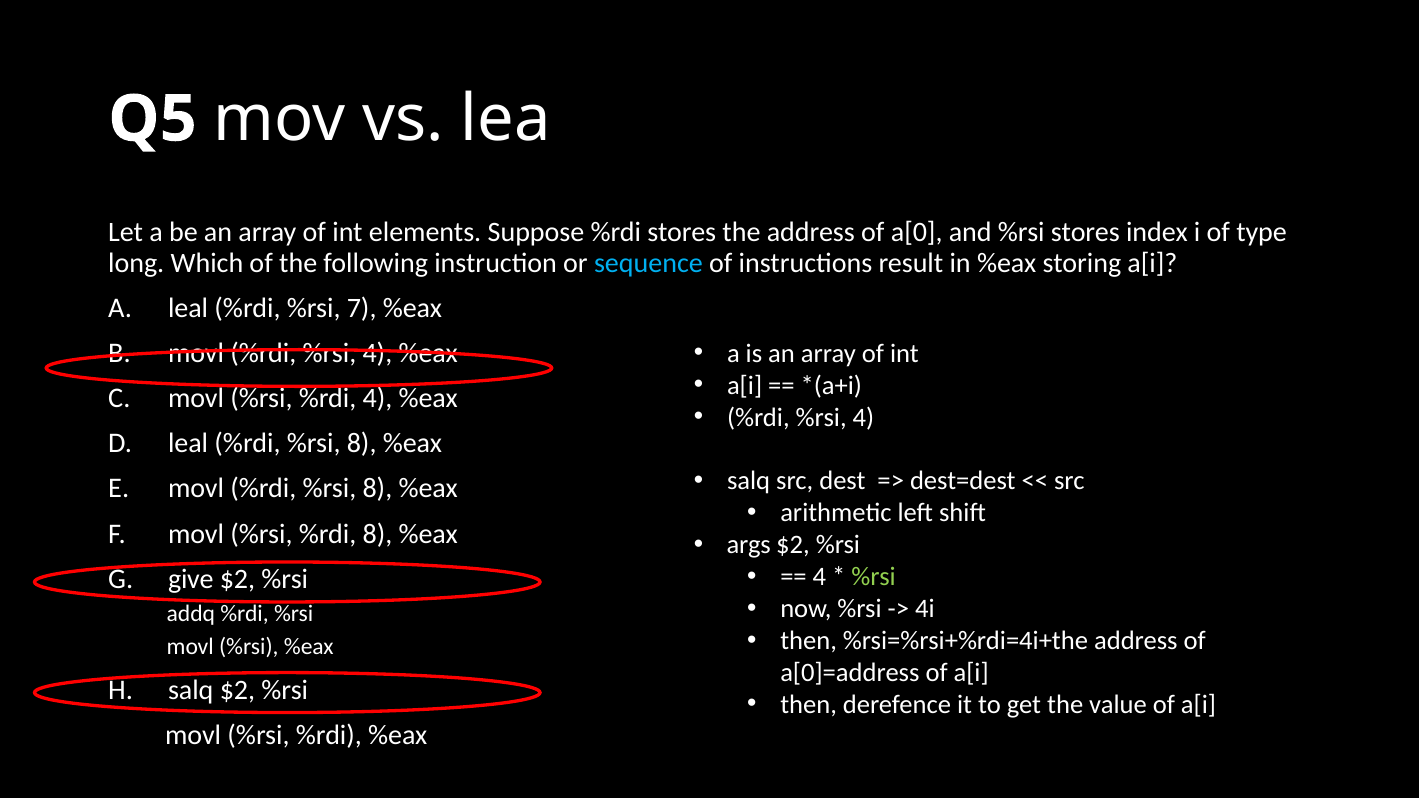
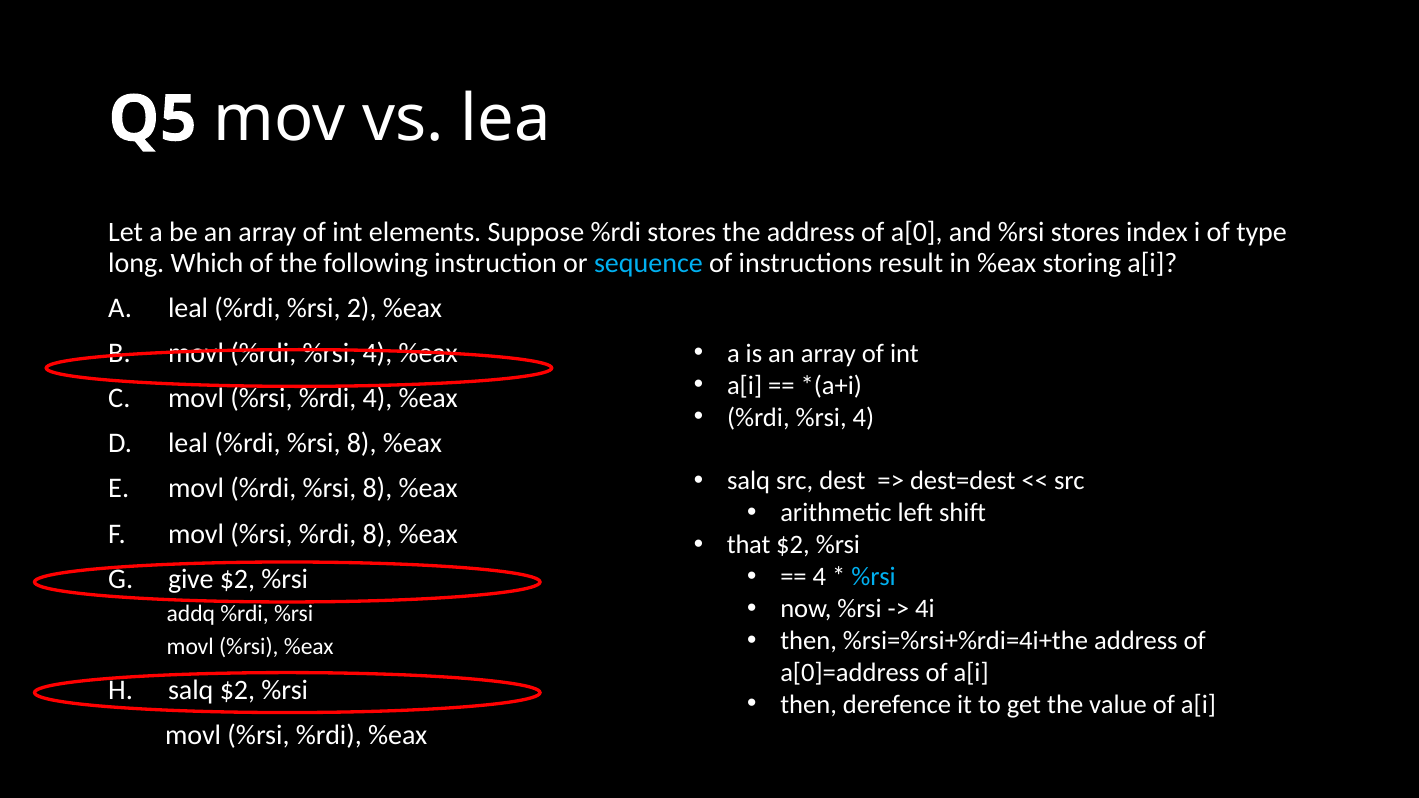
7: 7 -> 2 (362, 308)
args: args -> that (749, 545)
%rsi colour: light green -> light blue (874, 577)
